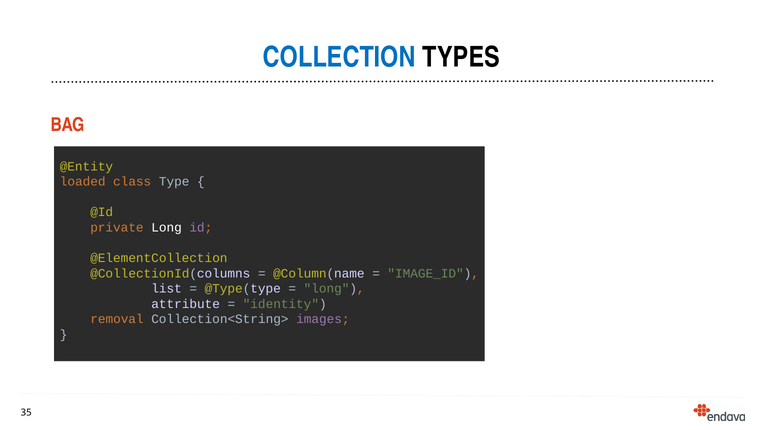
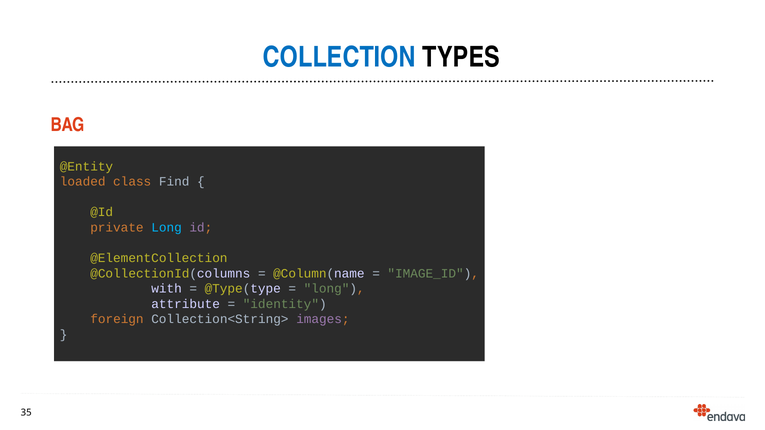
Type: Type -> Find (174, 182)
Long colour: white -> light blue (167, 228)
list: list -> with (167, 289)
removal: removal -> foreign (117, 319)
